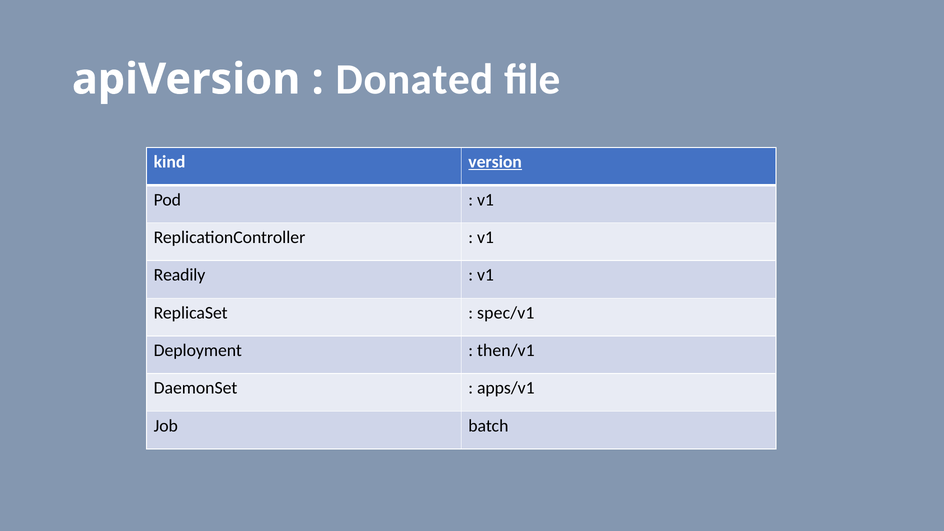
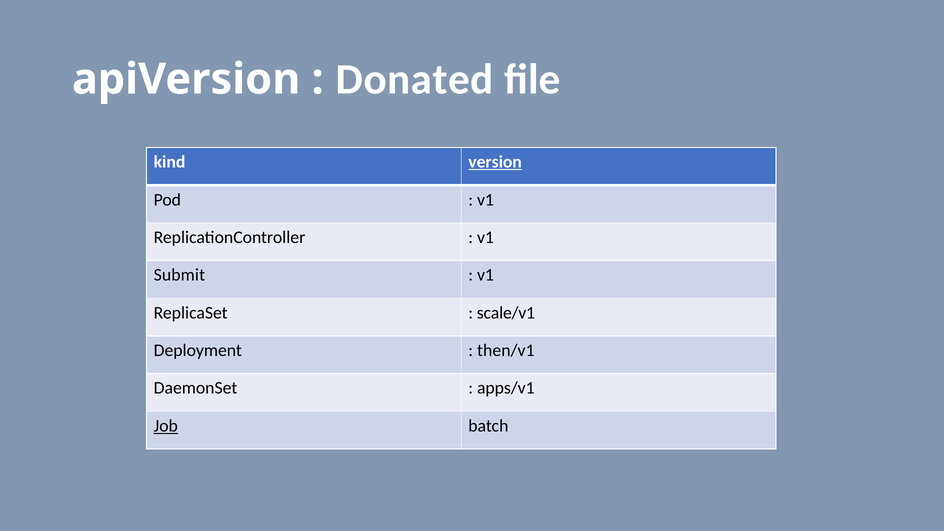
Readily: Readily -> Submit (179, 275)
spec/v1: spec/v1 -> scale/v1 (506, 313)
Job underline: none -> present (166, 426)
